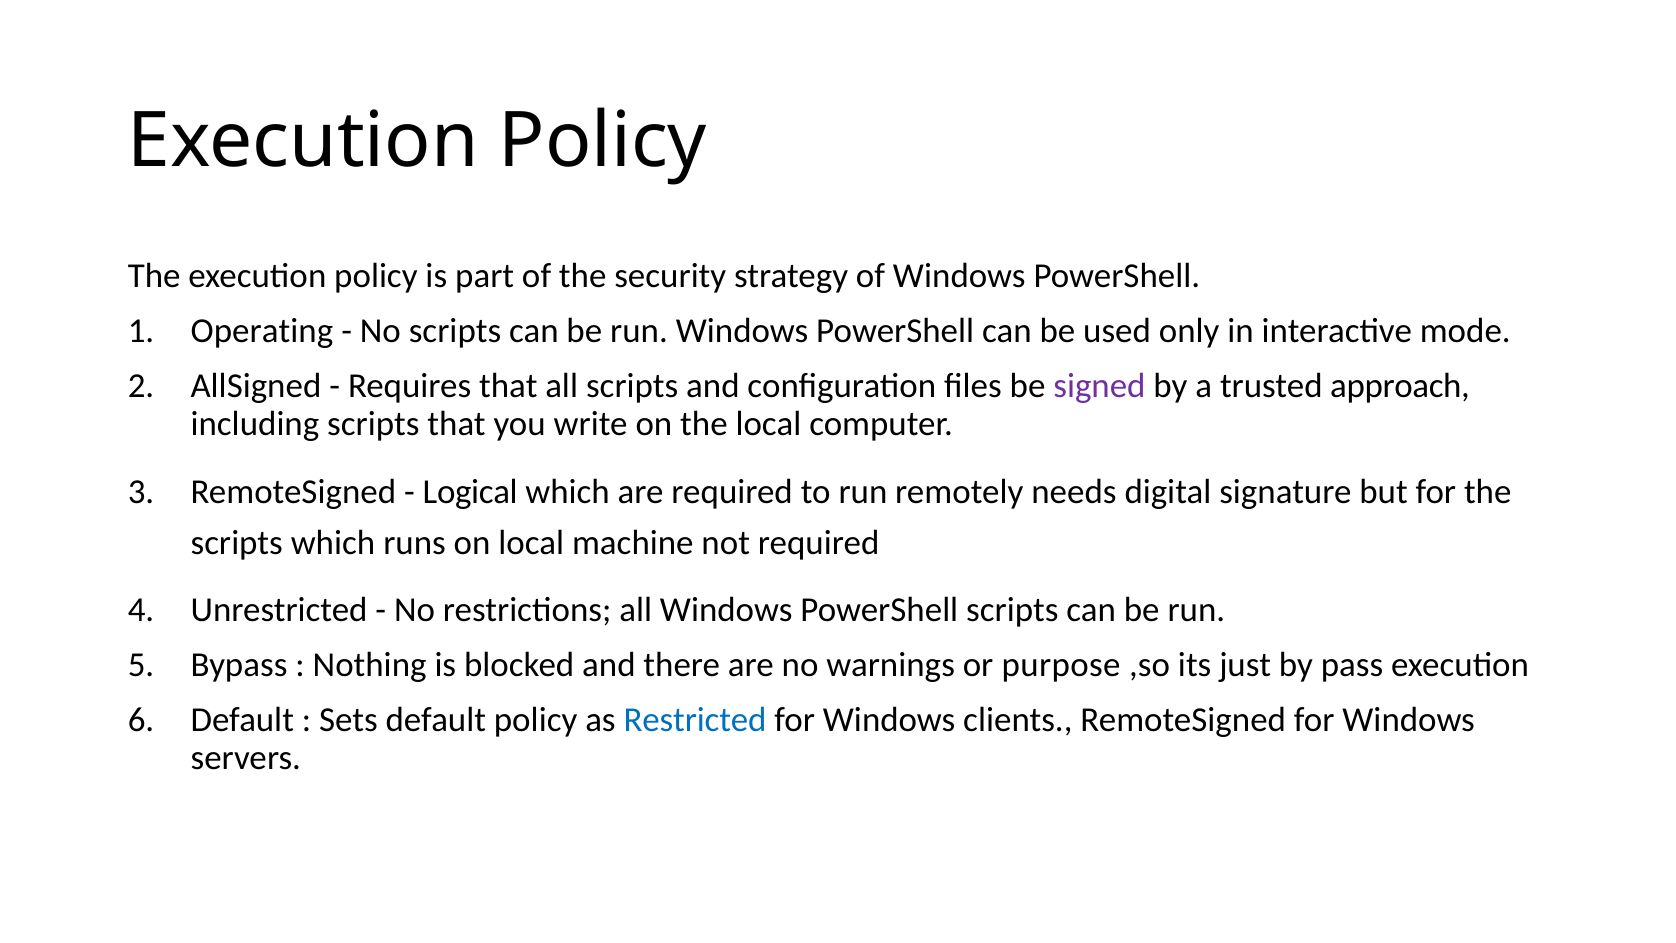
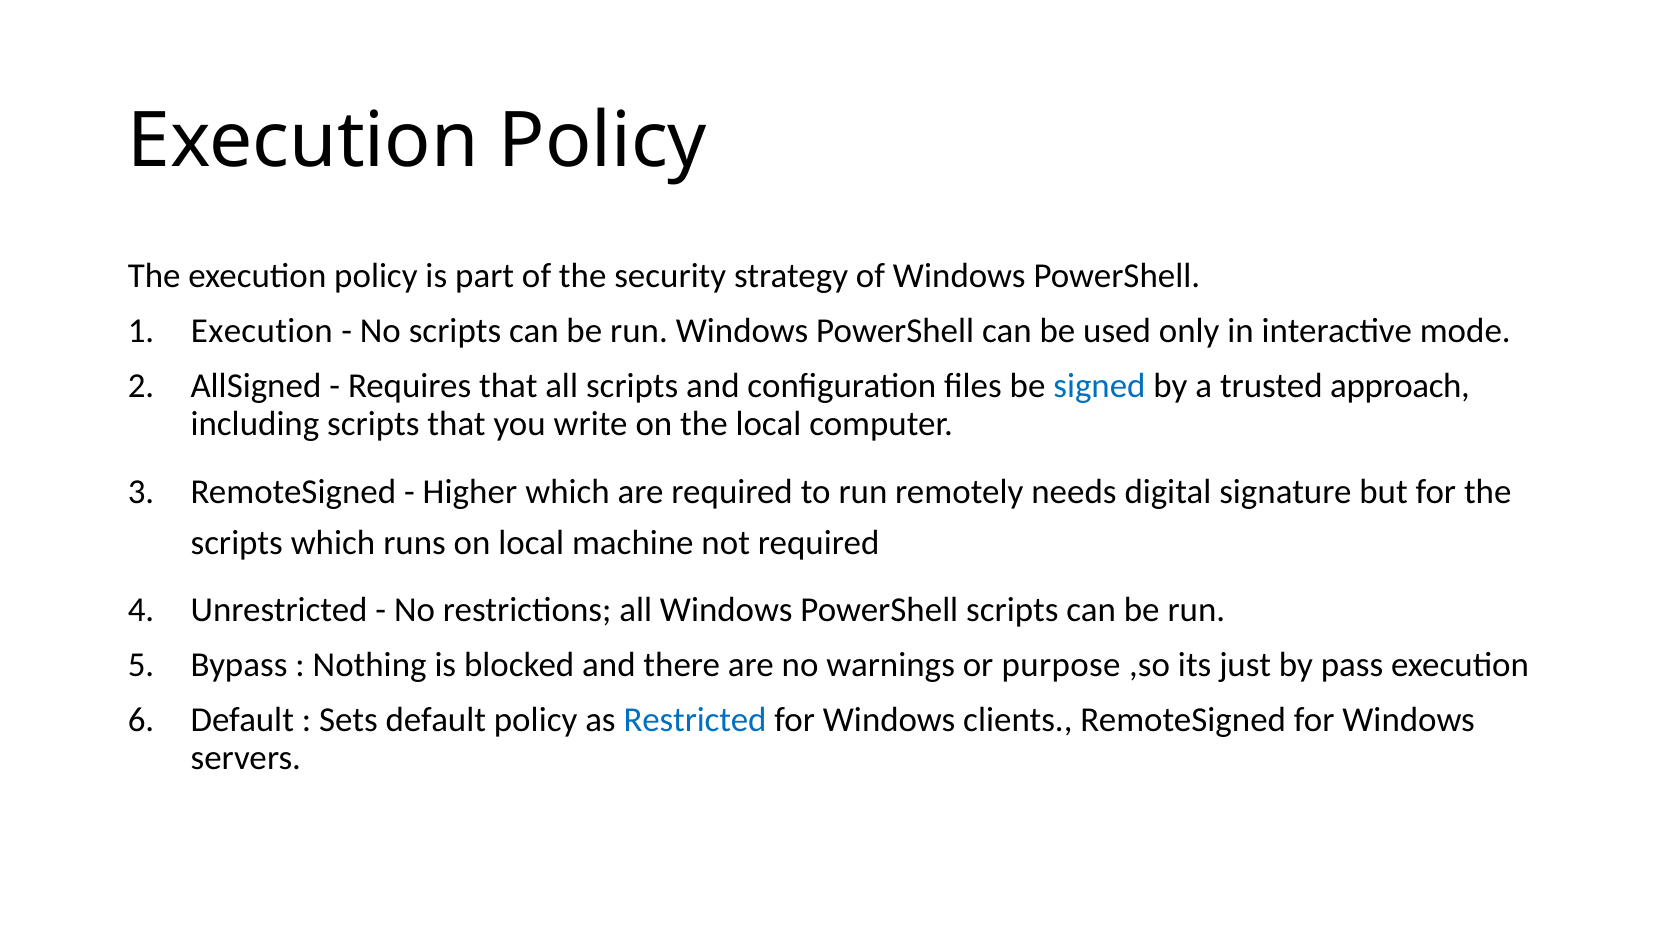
Operating: Operating -> Execution (262, 331)
signed colour: purple -> blue (1099, 386)
Logical: Logical -> Higher (470, 492)
